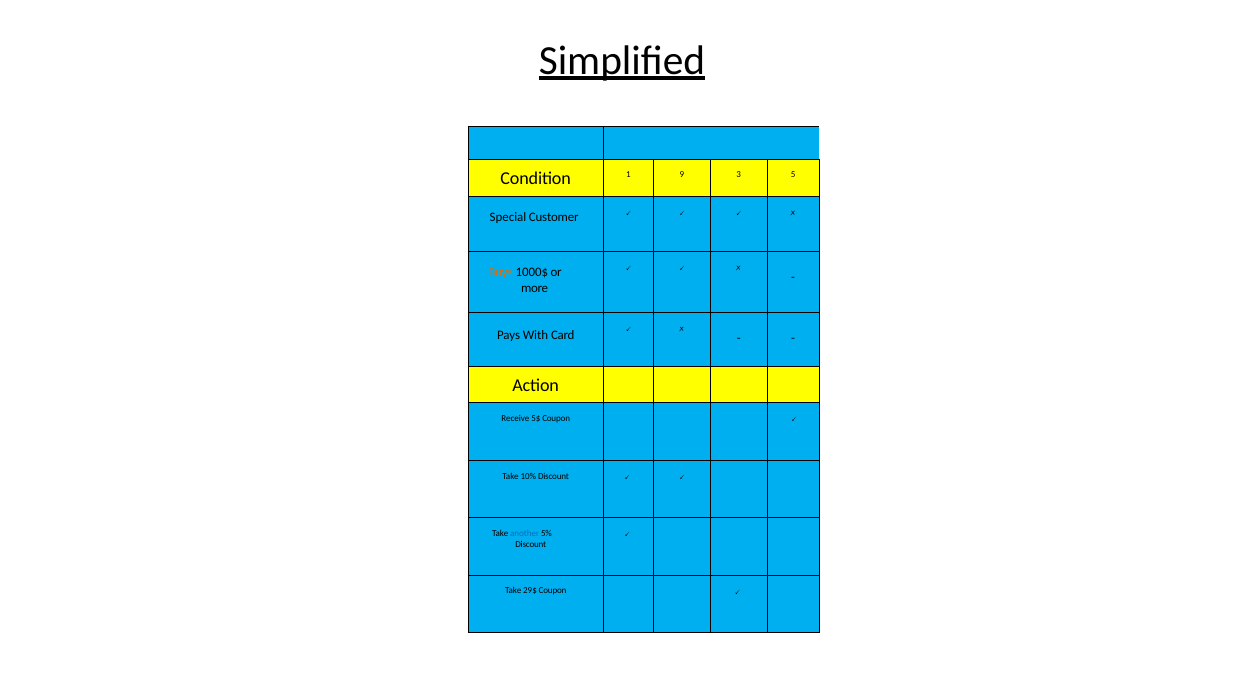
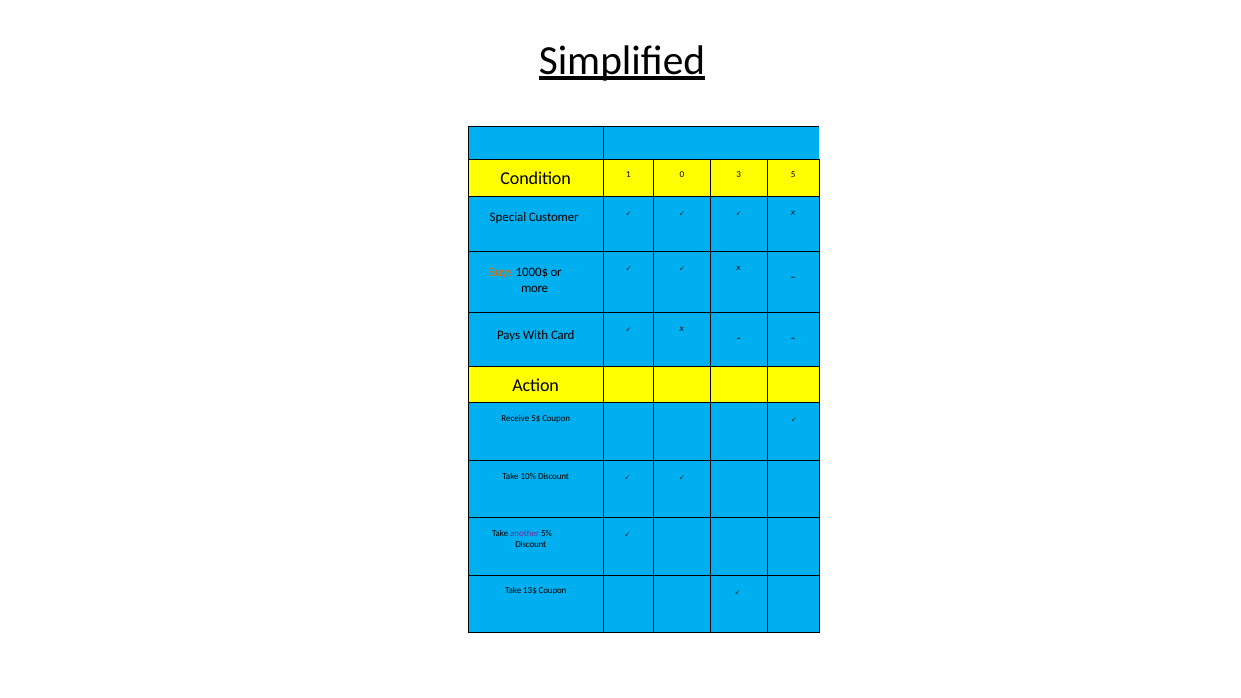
9: 9 -> 0 (682, 175)
another colour: blue -> purple (525, 533)
29$: 29$ -> 13$ (530, 591)
